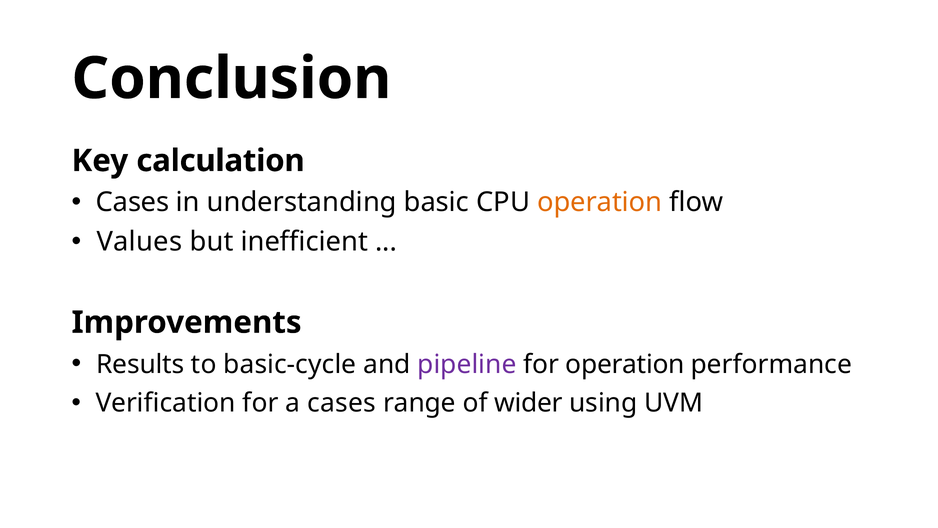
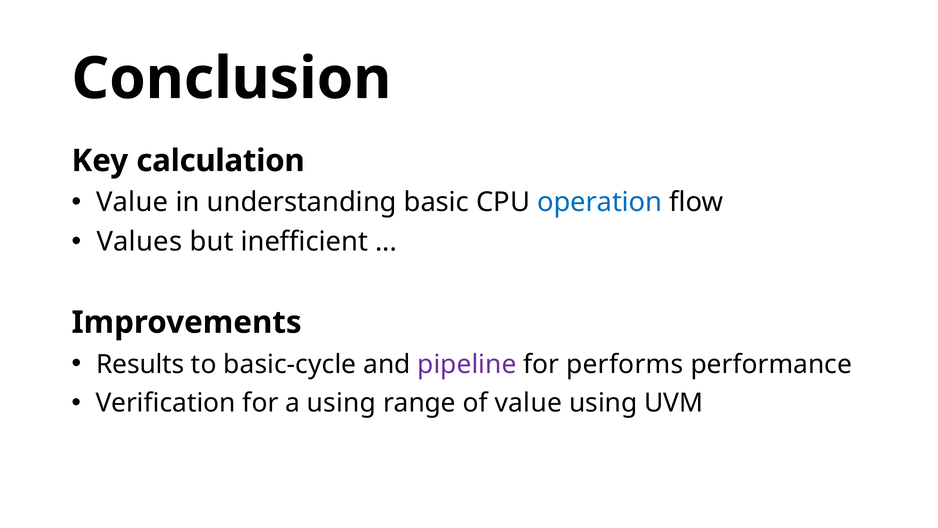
Cases: Cases -> Value (132, 202)
operation colour: orange -> blue (600, 202)
for operation: operation -> performs (625, 364)
a cases: cases -> using (342, 403)
of wider: wider -> value (528, 403)
